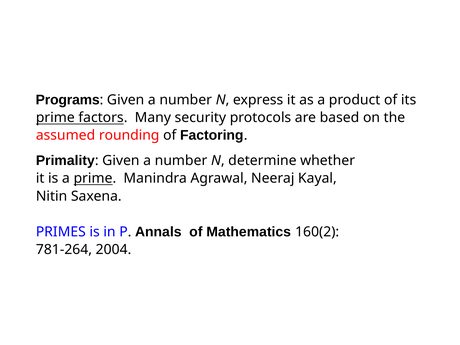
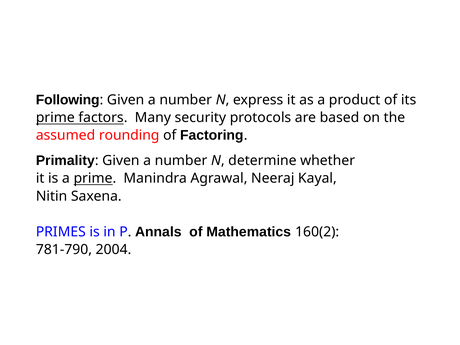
Programs: Programs -> Following (68, 100)
781-264: 781-264 -> 781-790 (64, 250)
